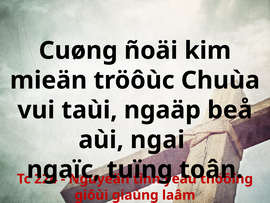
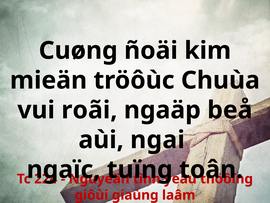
taùi: taùi -> roãi (89, 110)
